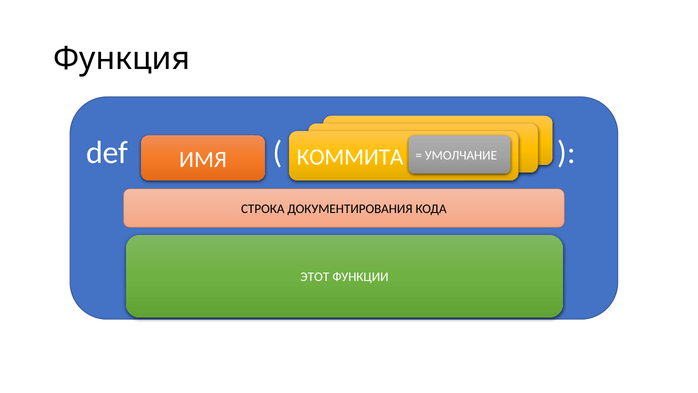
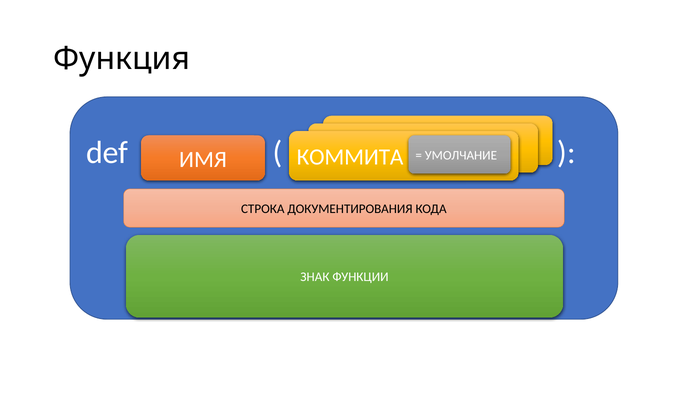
ЭТОТ: ЭТОТ -> ЗНАК (315, 277)
